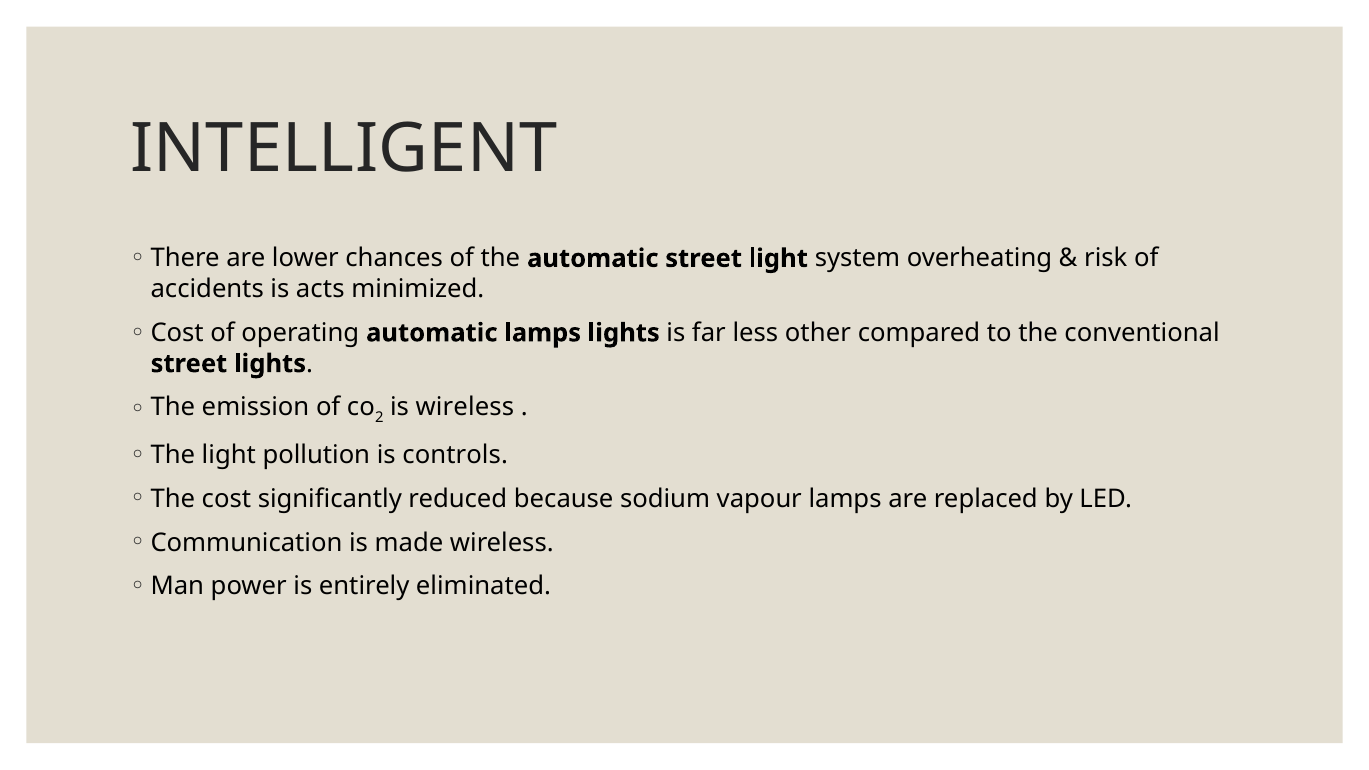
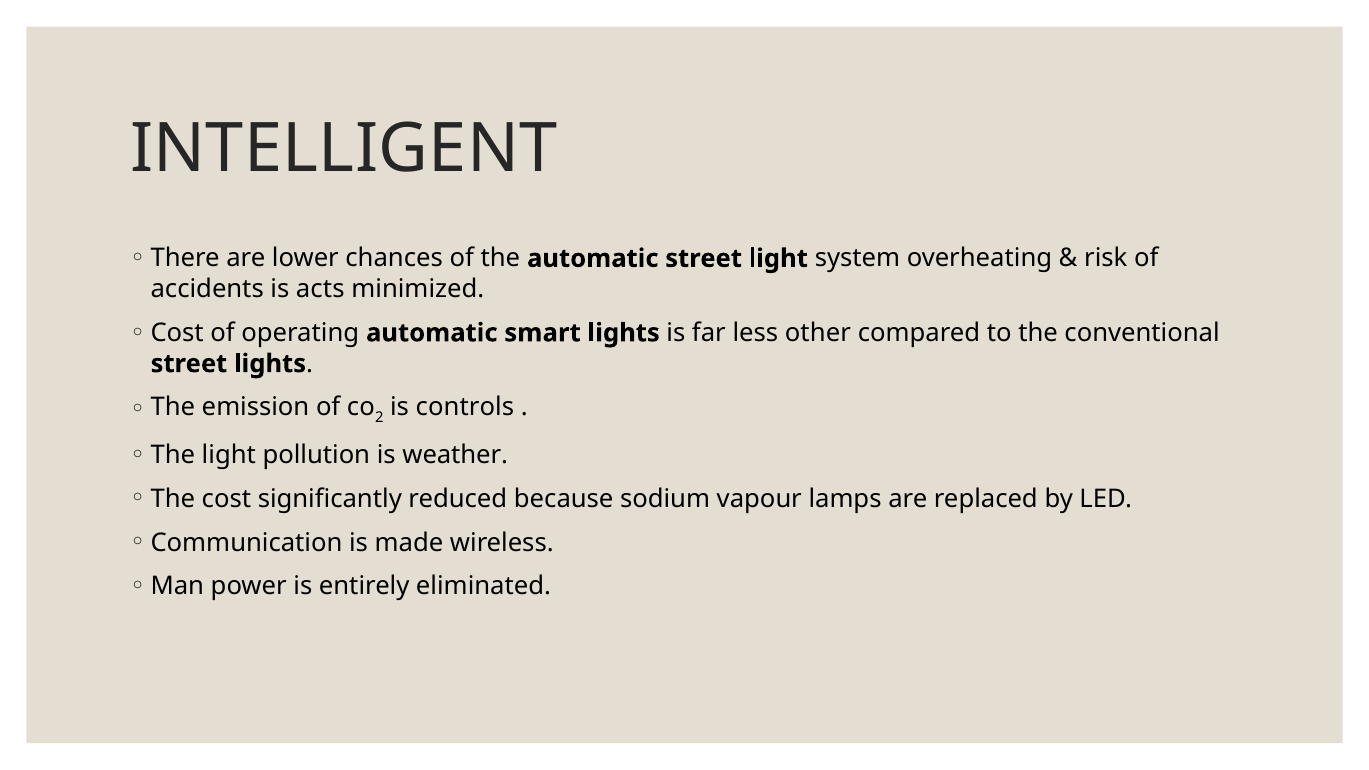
automatic lamps: lamps -> smart (543, 333)
is wireless: wireless -> controls (465, 407)
controls: controls -> weather (455, 455)
